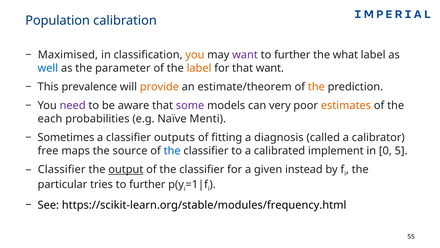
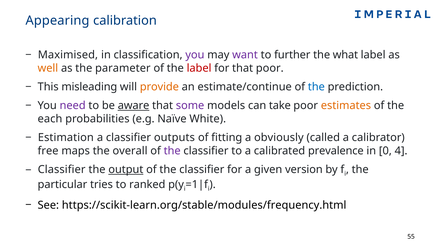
Population: Population -> Appearing (57, 21)
you colour: orange -> purple (195, 55)
well colour: blue -> orange (48, 68)
label colour: orange -> red (199, 68)
that want: want -> poor (270, 68)
prevalence: prevalence -> misleading (89, 87)
estimate/theorem: estimate/theorem -> estimate/continue (245, 87)
the colour: orange -> blue (316, 87)
aware underline: none -> present (134, 105)
very: very -> take (280, 105)
Menti: Menti -> White (208, 119)
Sometimes: Sometimes -> Estimation (66, 137)
diagnosis: diagnosis -> obviously (279, 137)
source: source -> overall (130, 150)
the colour: blue -> purple (172, 150)
implement: implement -> prevalence (336, 150)
5: 5 -> 4 (401, 150)
instead: instead -> version (304, 169)
tries to further: further -> ranked (147, 184)
